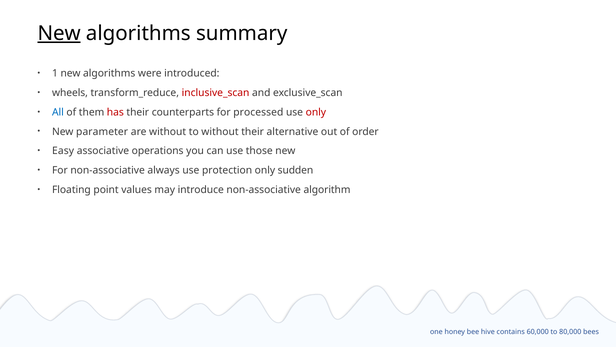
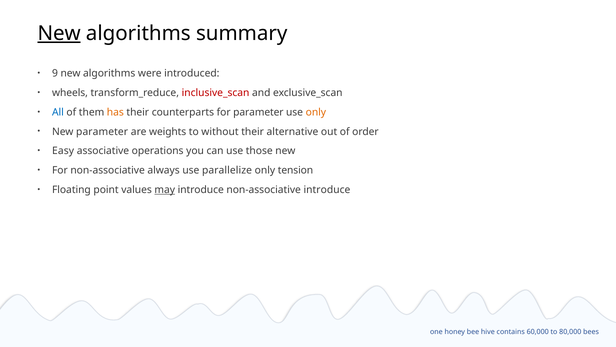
1: 1 -> 9 (55, 73)
has colour: red -> orange (115, 112)
for processed: processed -> parameter (258, 112)
only colour: red -> orange (316, 112)
are without: without -> weights (168, 131)
protection: protection -> parallelize (227, 170)
sudden: sudden -> tension (295, 170)
may underline: none -> present (165, 190)
non-associative algorithm: algorithm -> introduce (327, 190)
